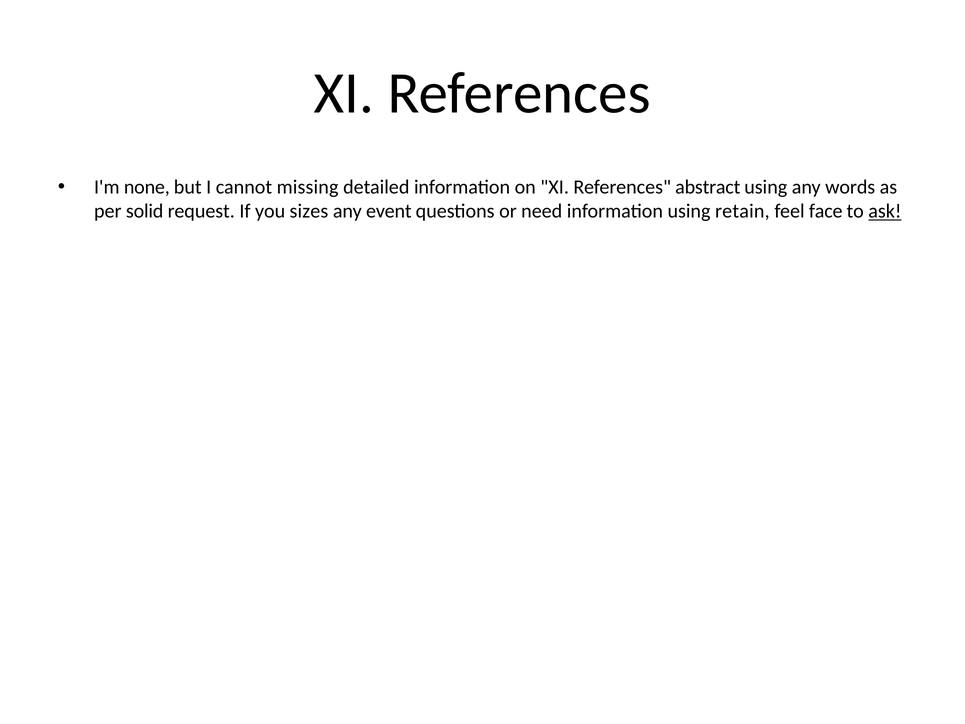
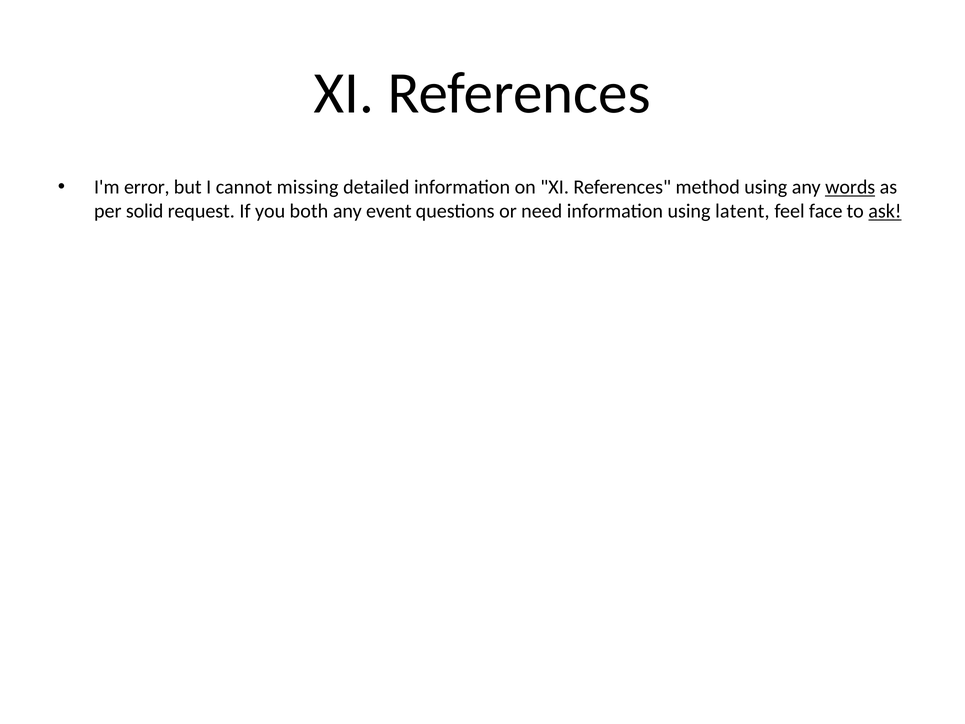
none: none -> error (147, 187)
abstract: abstract -> method (708, 187)
words underline: none -> present (850, 187)
sizes: sizes -> both (309, 211)
retain: retain -> latent (742, 211)
